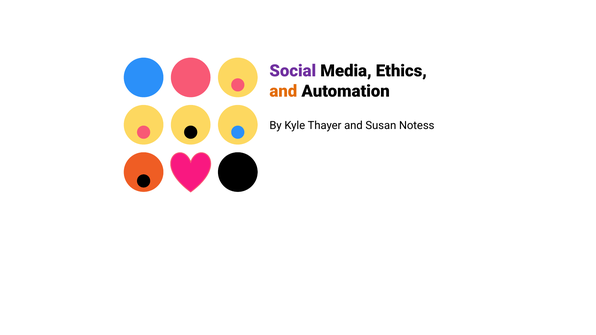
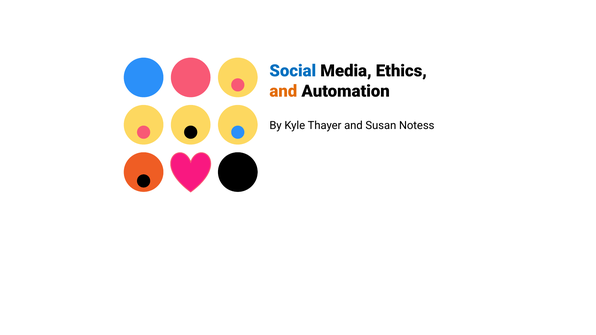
Social colour: purple -> blue (293, 71)
